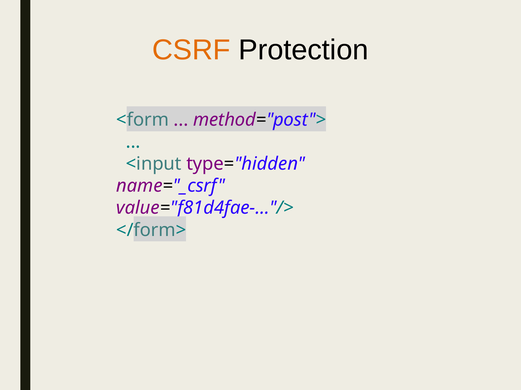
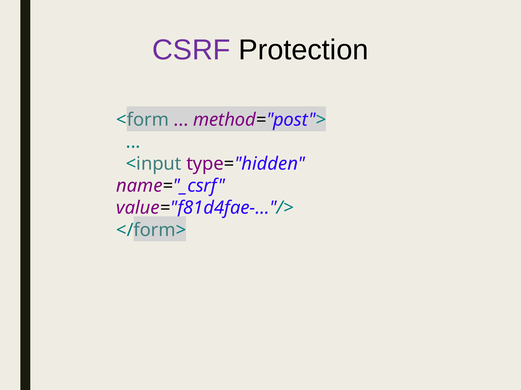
CSRF colour: orange -> purple (191, 50)
